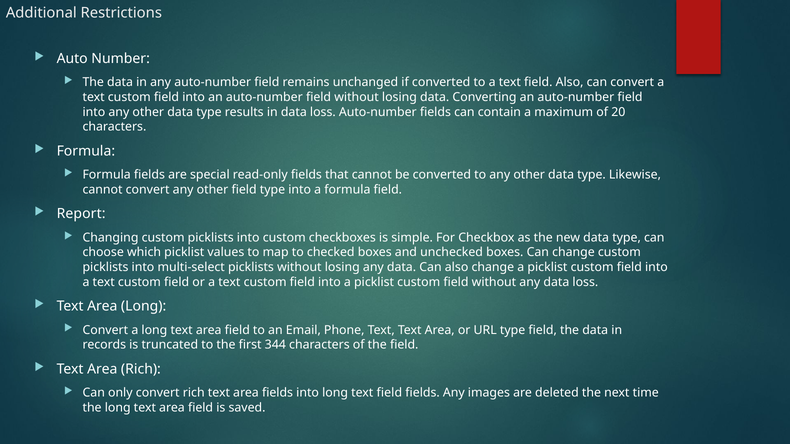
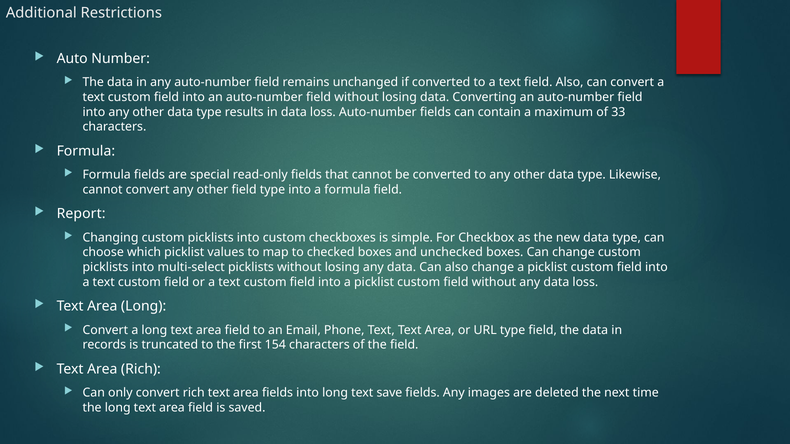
20: 20 -> 33 (618, 112)
344: 344 -> 154 (275, 345)
long text field: field -> save (389, 393)
